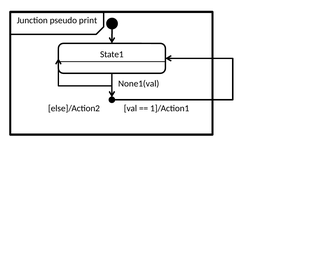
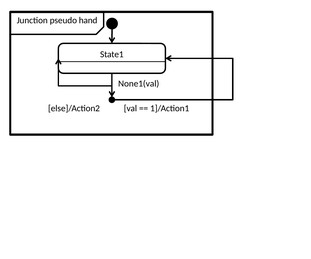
print: print -> hand (88, 20)
